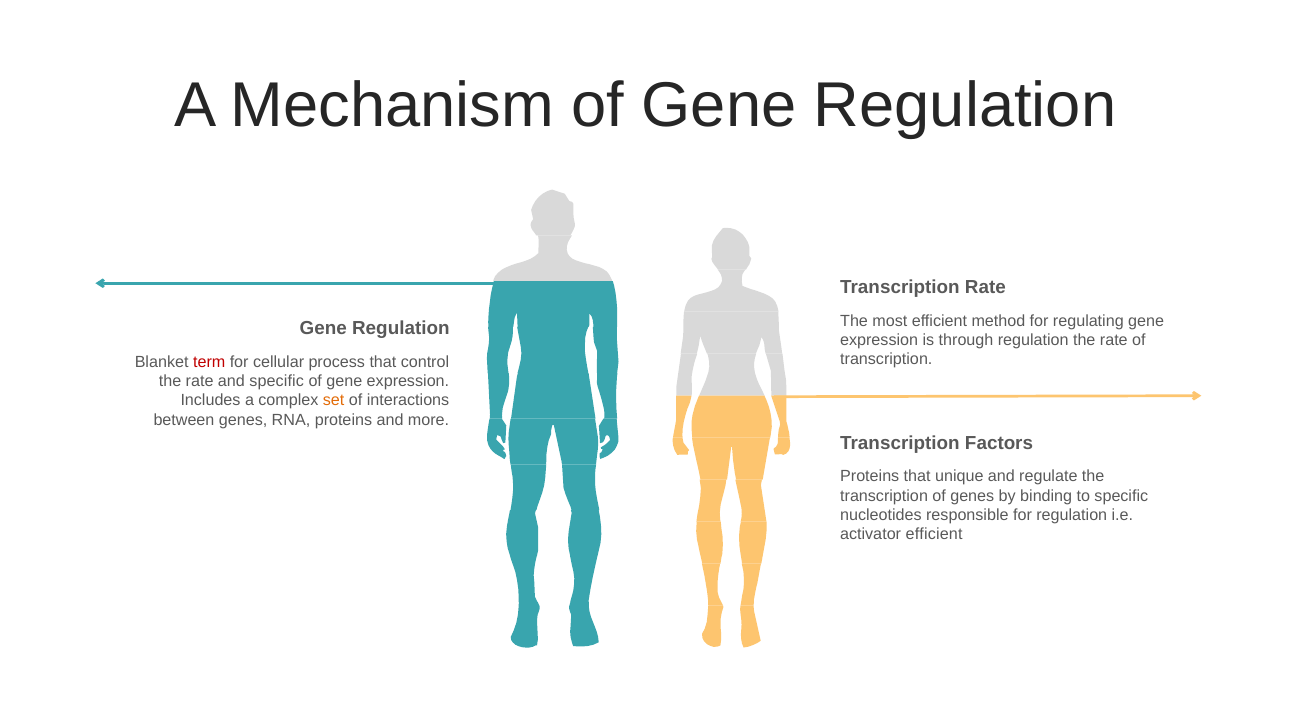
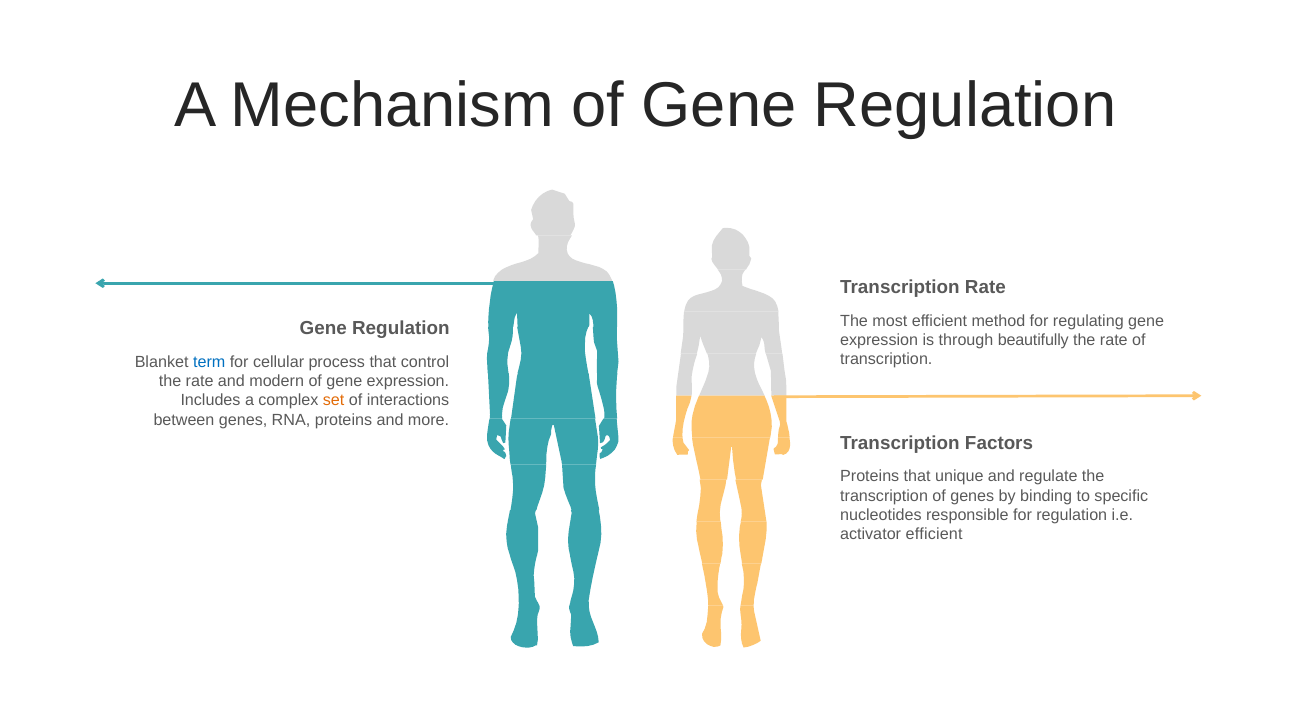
through regulation: regulation -> beautifully (1033, 340)
term colour: red -> blue (209, 362)
and specific: specific -> modern (277, 381)
